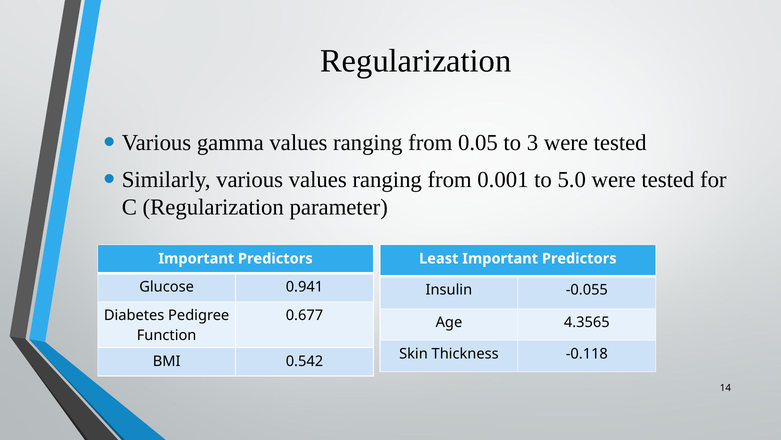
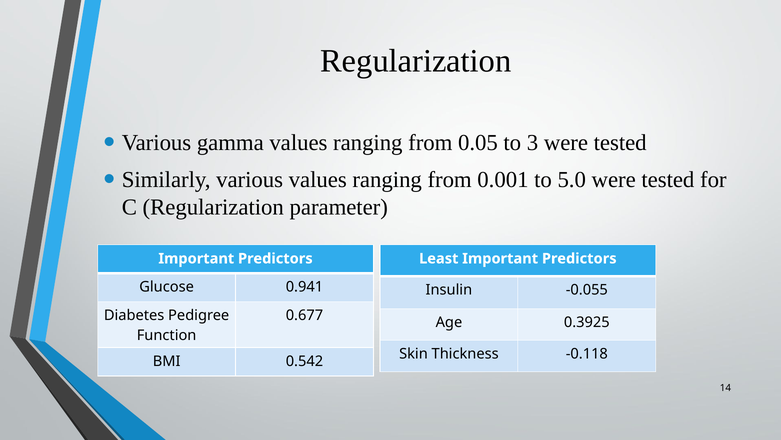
4.3565: 4.3565 -> 0.3925 (587, 322)
